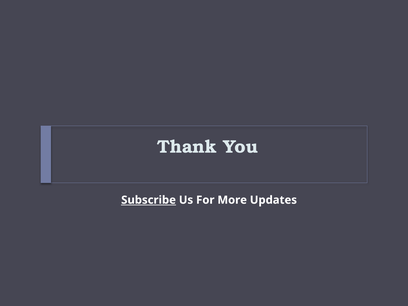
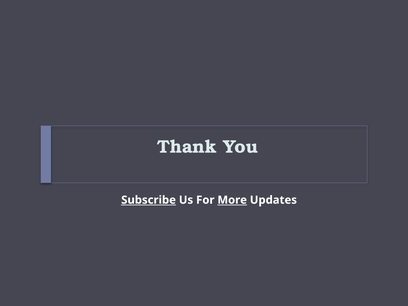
More underline: none -> present (232, 200)
